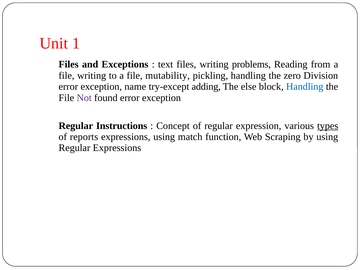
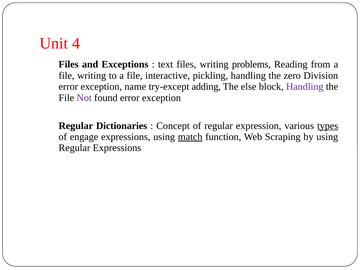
1: 1 -> 4 (76, 43)
mutability: mutability -> interactive (168, 76)
Handling colour: blue -> purple (305, 87)
Instructions: Instructions -> Dictionaries (122, 126)
reports: reports -> engage (84, 137)
match underline: none -> present (190, 137)
